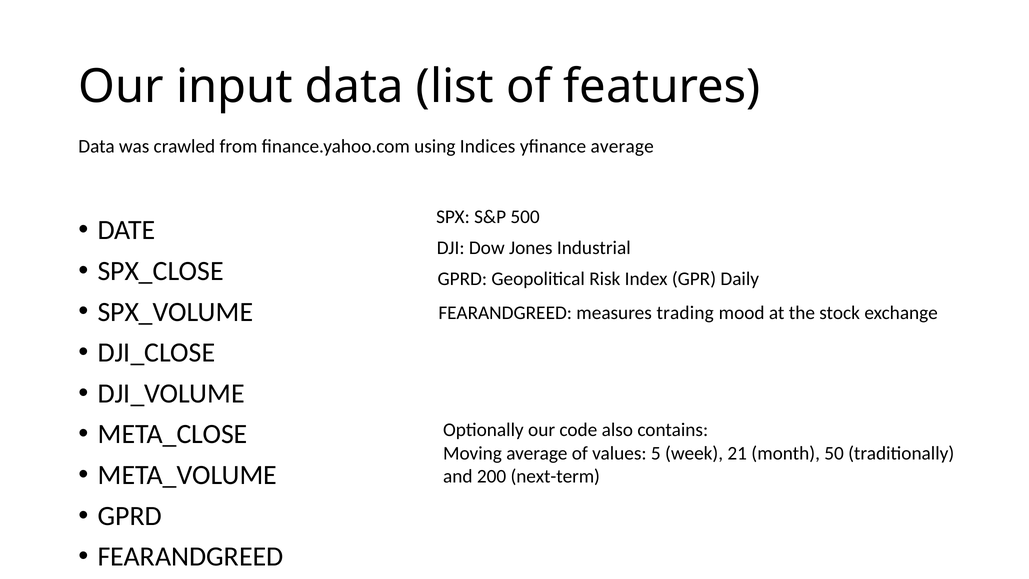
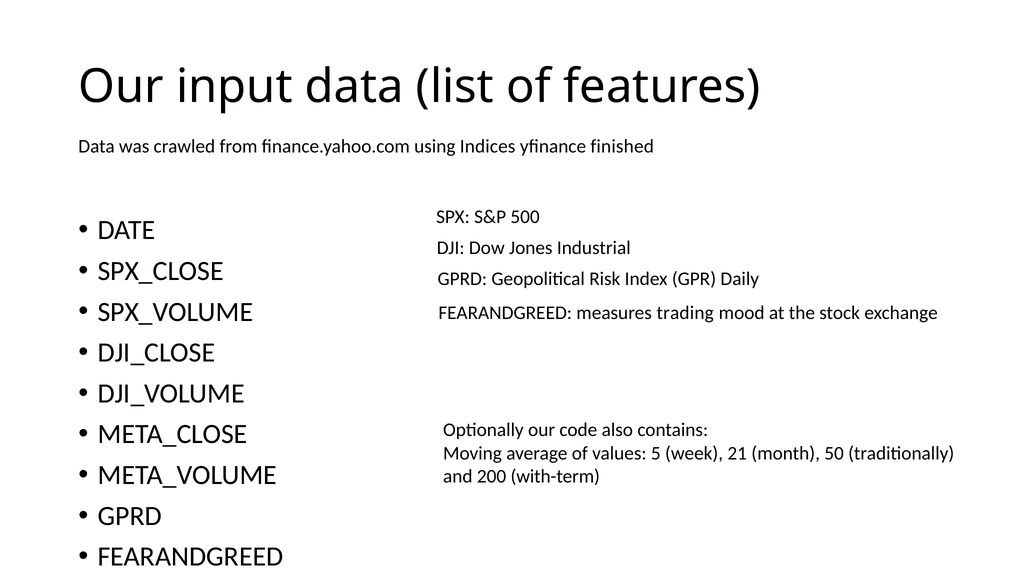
yfinance average: average -> finished (622, 147)
next-term: next-term -> with-term (555, 476)
